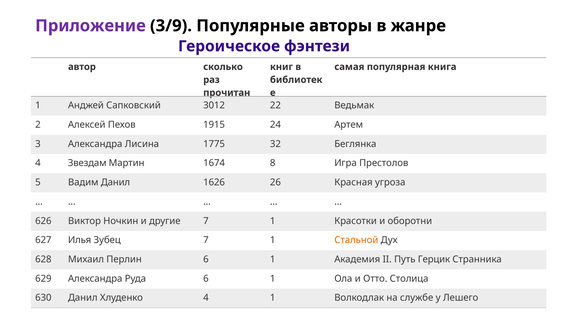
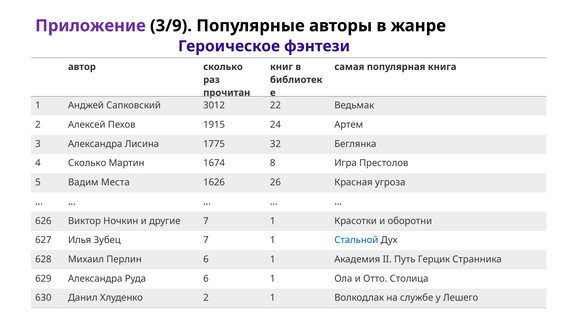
4 Звездам: Звездам -> Сколько (87, 163)
Вадим Данил: Данил -> Места (115, 182)
Стальной colour: orange -> blue (356, 240)
Хлуденко 4: 4 -> 2 (206, 298)
